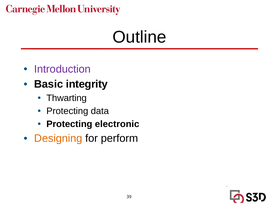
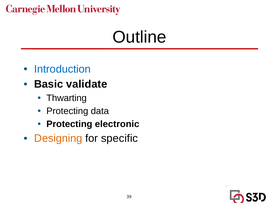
Introduction colour: purple -> blue (62, 69)
integrity: integrity -> validate (87, 84)
perform: perform -> specific (120, 139)
